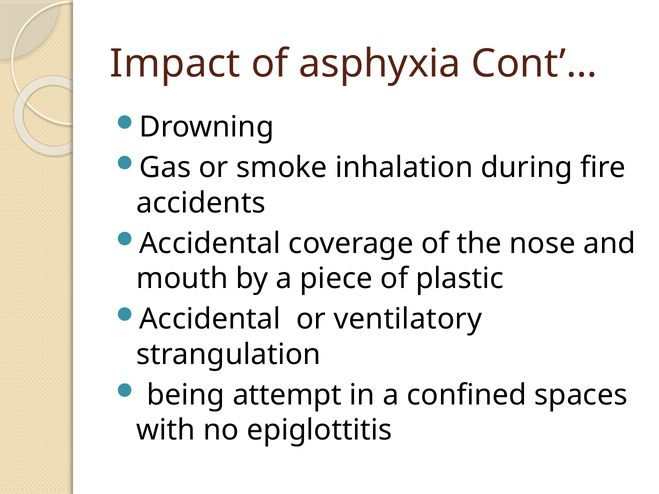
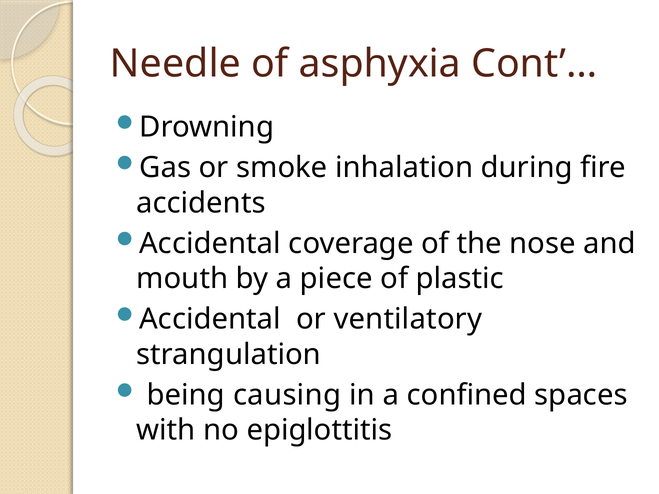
Impact: Impact -> Needle (175, 64)
attempt: attempt -> causing (287, 395)
